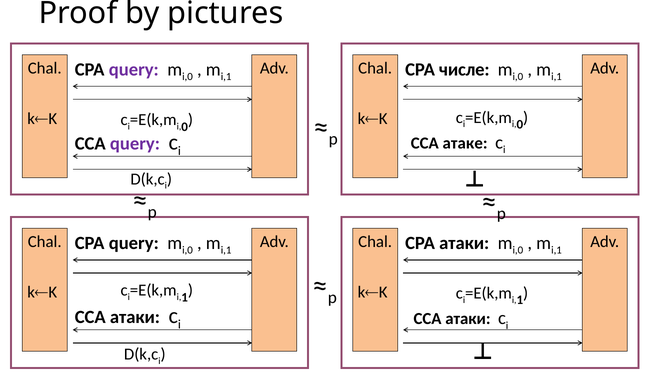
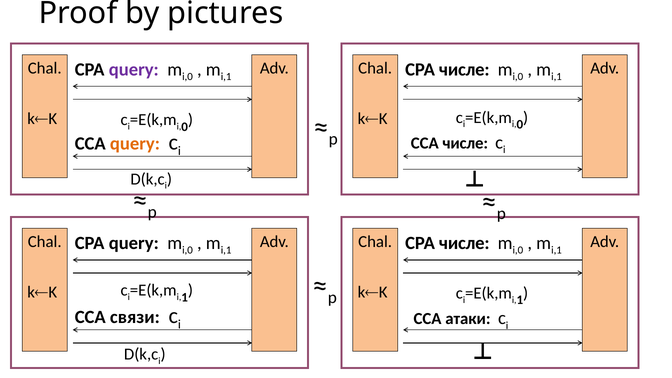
query colour: purple -> orange (135, 144)
CCA атаке: атаке -> числе (465, 143)
атаки: атаки -> числе (464, 243)
атаки: атаки -> связи (135, 317)
